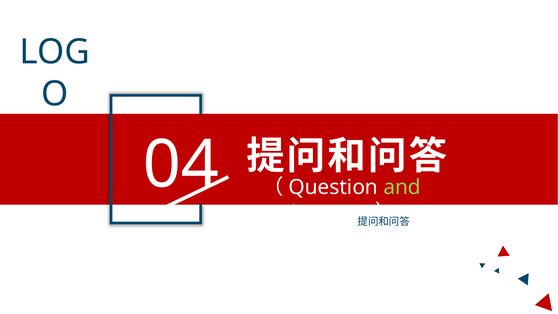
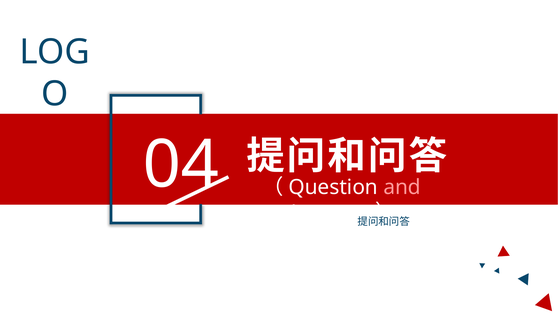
and colour: light green -> pink (402, 187)
